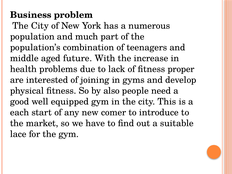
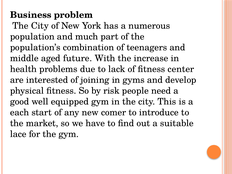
proper: proper -> center (181, 69)
also: also -> risk (112, 91)
